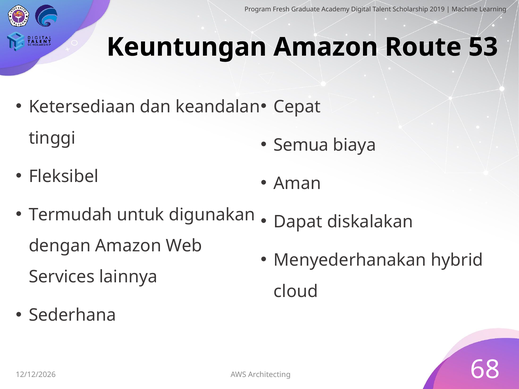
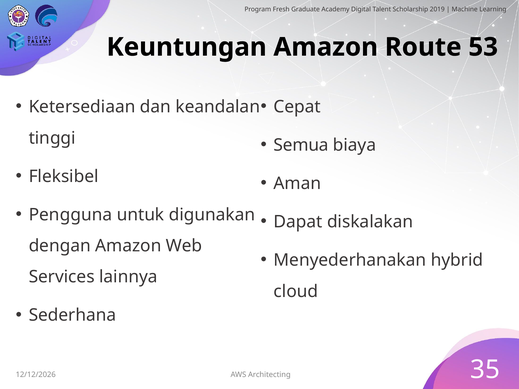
Termudah: Termudah -> Pengguna (70, 215)
68: 68 -> 35 (485, 370)
